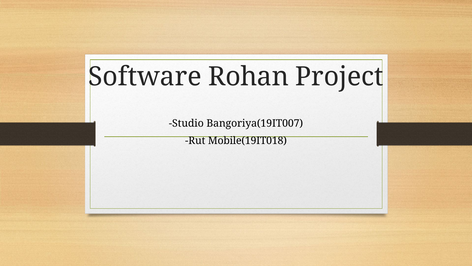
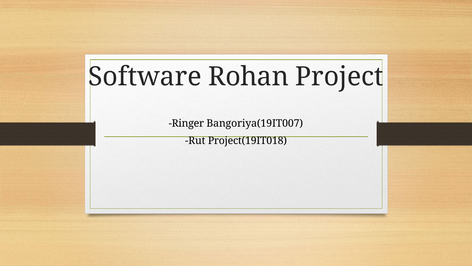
Studio: Studio -> Ringer (186, 123)
Mobile(19IT018: Mobile(19IT018 -> Project(19IT018 (247, 141)
